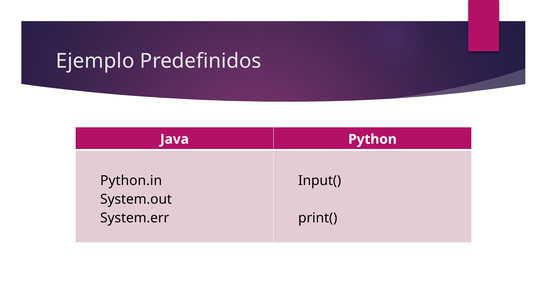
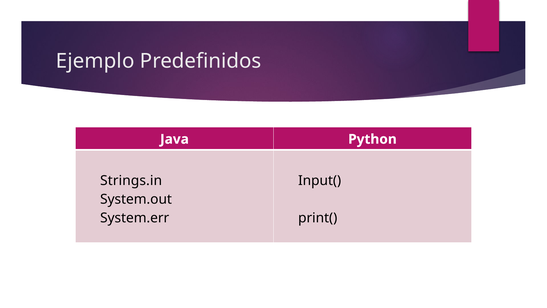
Python.in: Python.in -> Strings.in (131, 181)
